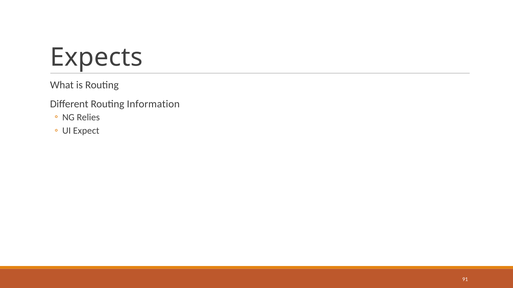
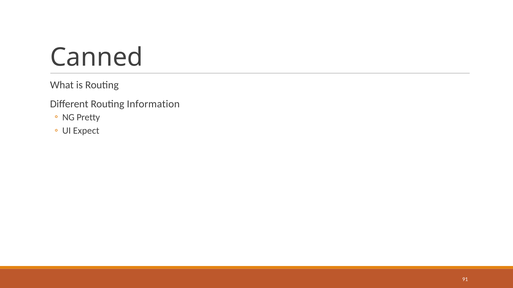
Expects: Expects -> Canned (97, 57)
Relies: Relies -> Pretty (88, 117)
